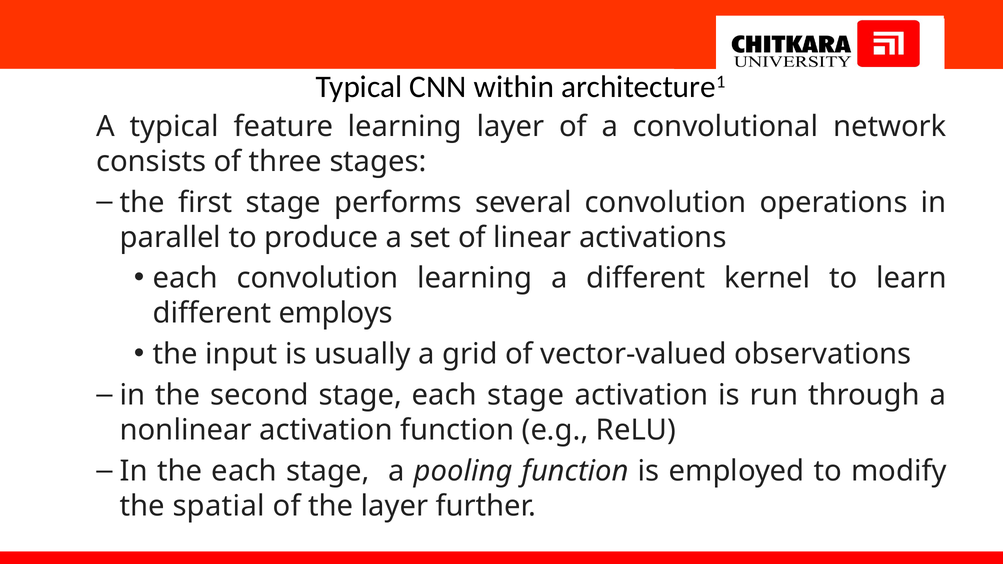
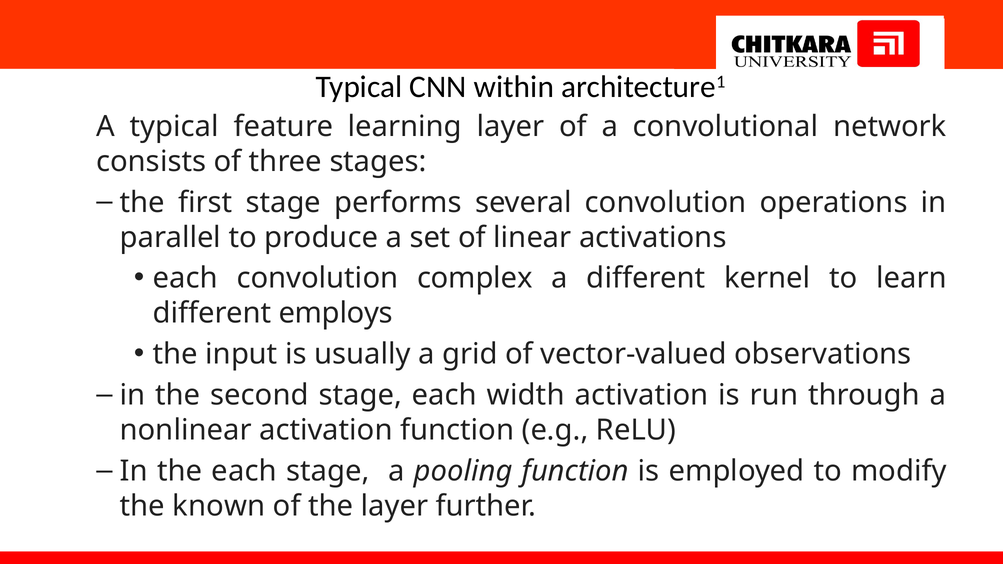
convolution learning: learning -> complex (475, 278)
stage each stage: stage -> width (526, 395)
spatial: spatial -> known (219, 506)
